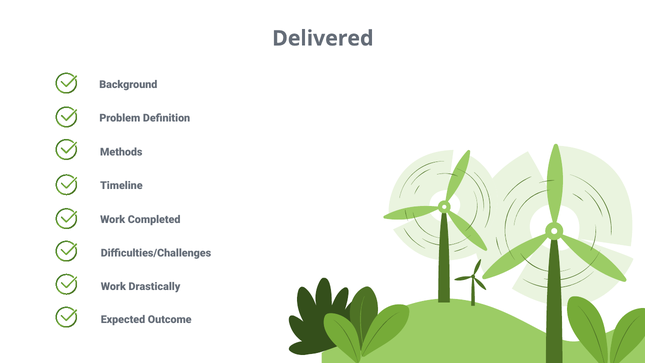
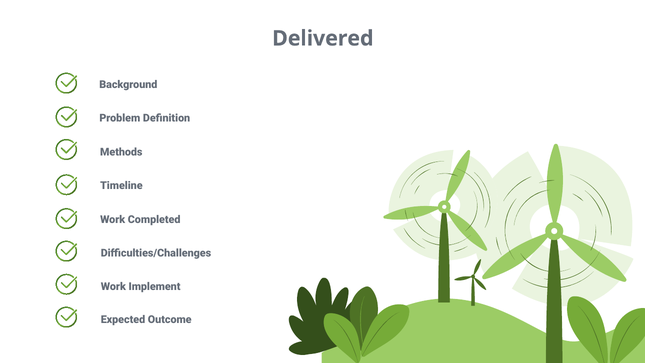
Drastically: Drastically -> Implement (155, 287)
